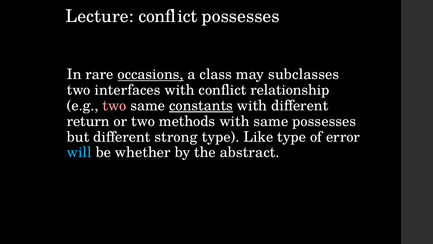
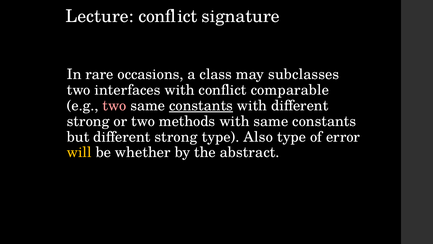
conflict possesses: possesses -> signature (241, 16)
occasions underline: present -> none (151, 74)
relationship: relationship -> comparable (290, 90)
return: return -> strong (88, 121)
with same possesses: possesses -> constants (324, 121)
Like: Like -> Also (258, 137)
will colour: light blue -> yellow (79, 152)
